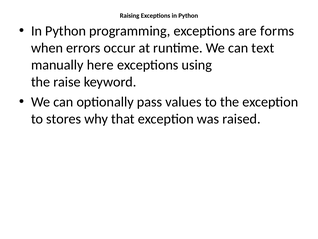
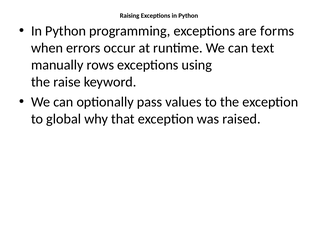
here: here -> rows (100, 65)
stores: stores -> global (64, 119)
